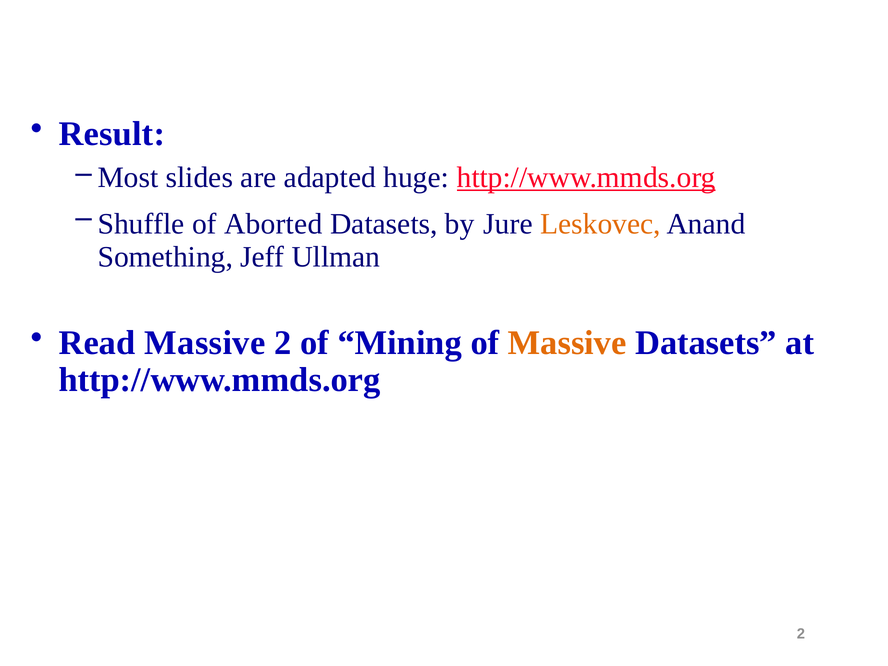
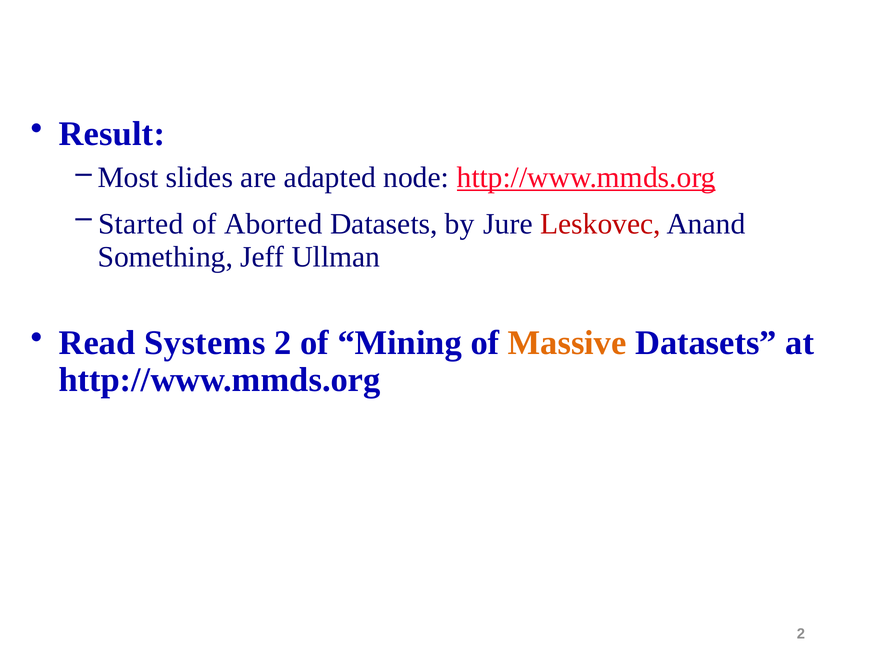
huge: huge -> node (416, 177)
Shuffle: Shuffle -> Started (141, 224)
Leskovec colour: orange -> red (600, 224)
Read Massive: Massive -> Systems (205, 343)
